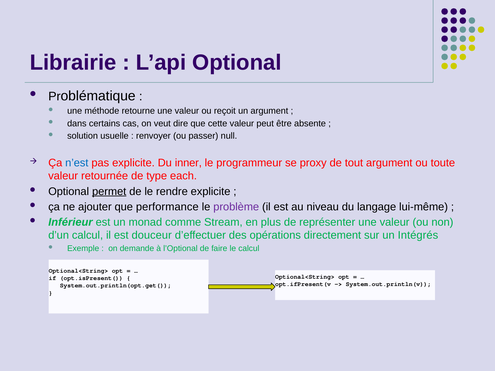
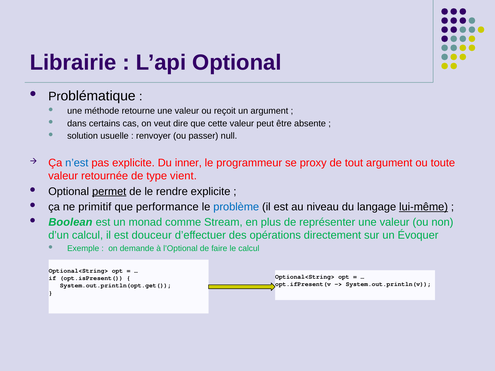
each: each -> vient (183, 176)
ajouter: ajouter -> primitif (95, 207)
problème colour: purple -> blue (236, 207)
lui-même underline: none -> present (424, 207)
Inférieur: Inférieur -> Boolean (70, 222)
Intégrés: Intégrés -> Évoquer (418, 236)
